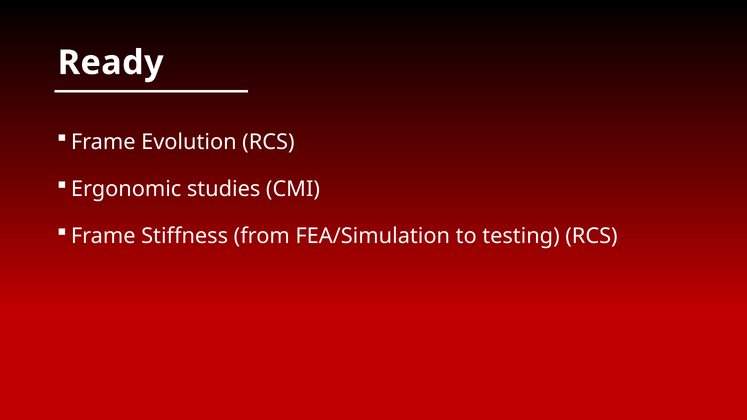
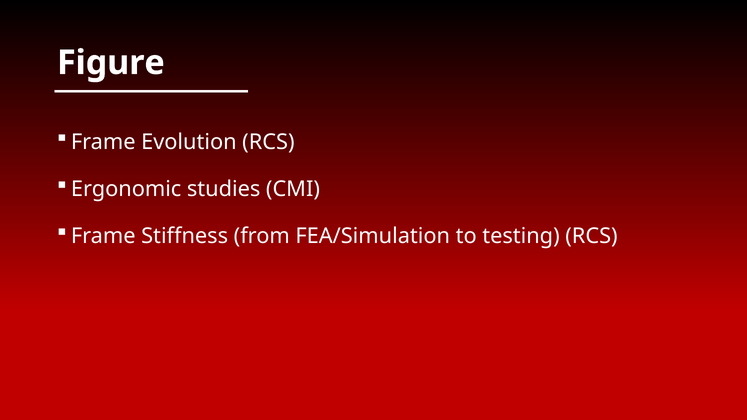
Ready: Ready -> Figure (111, 63)
